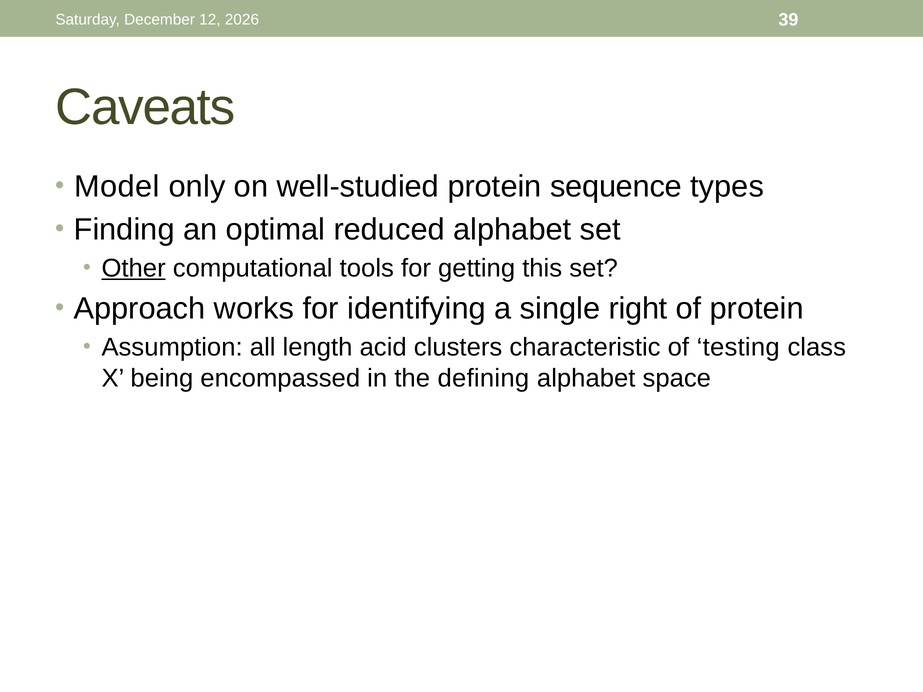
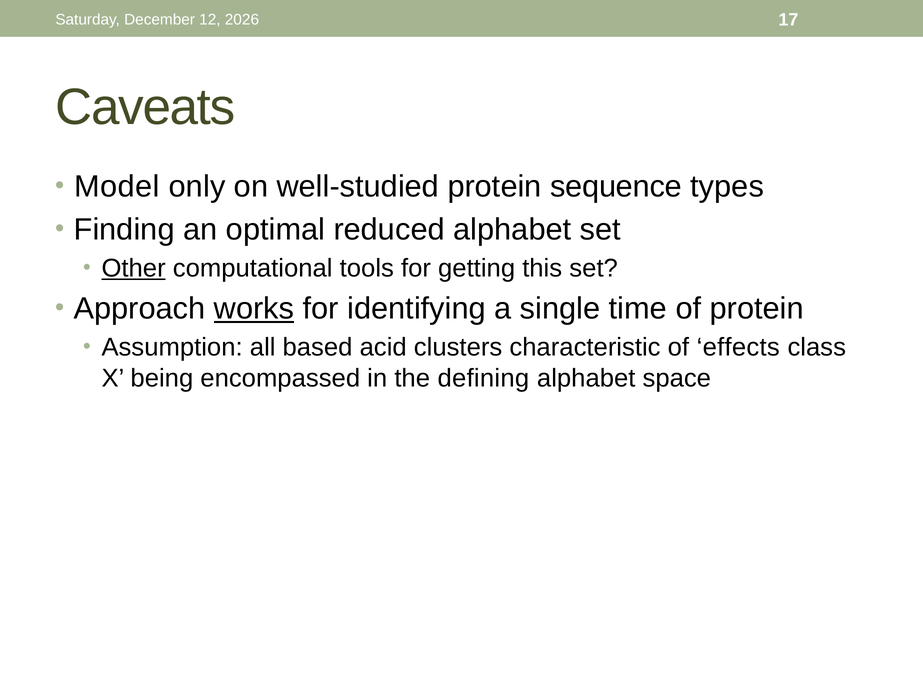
39: 39 -> 17 (788, 20)
works underline: none -> present (254, 309)
right: right -> time (638, 309)
length: length -> based (318, 347)
testing: testing -> effects (738, 347)
